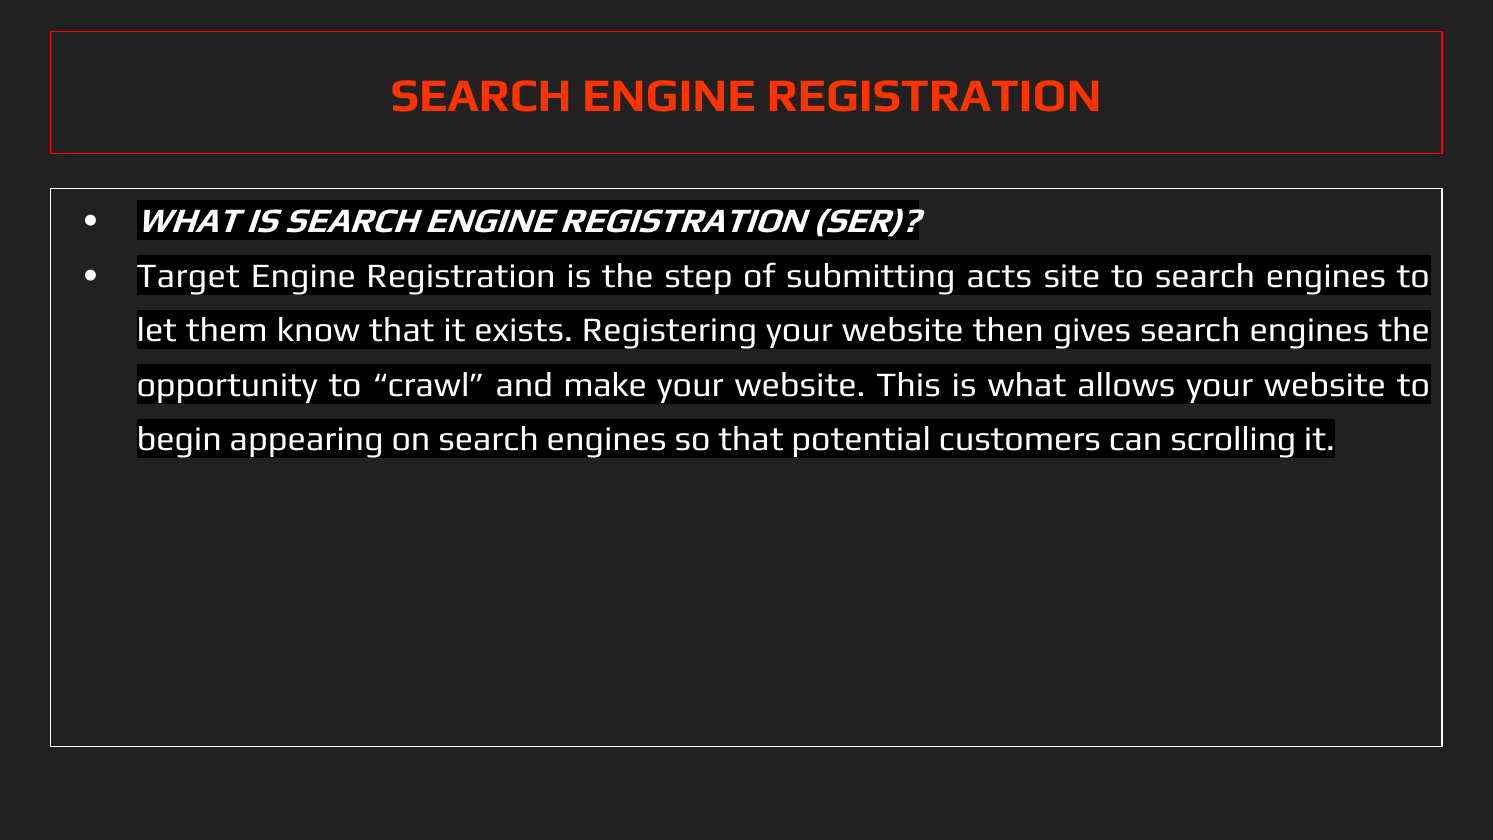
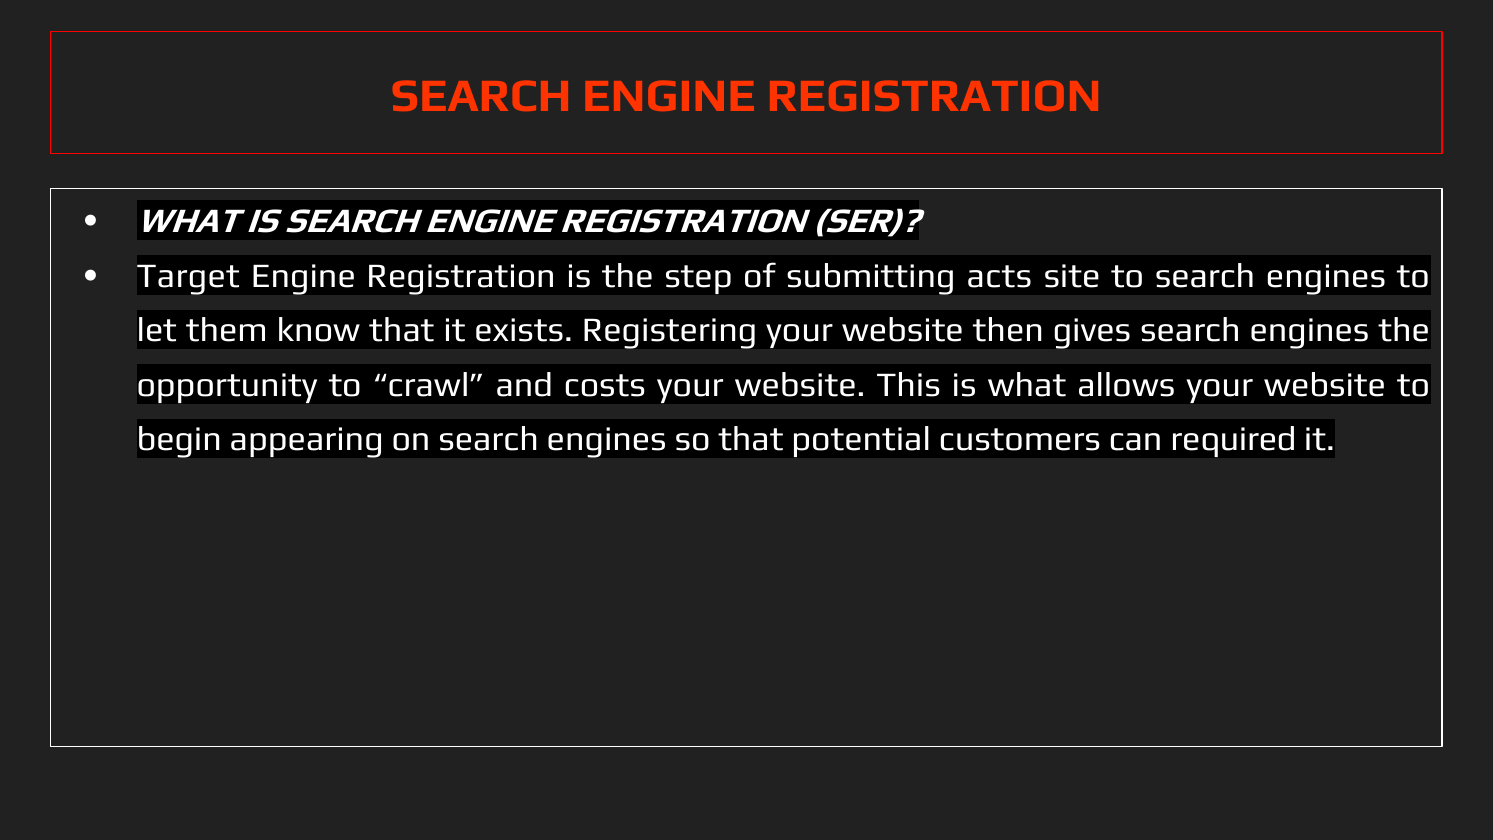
make: make -> costs (605, 385)
scrolling: scrolling -> required (1233, 439)
